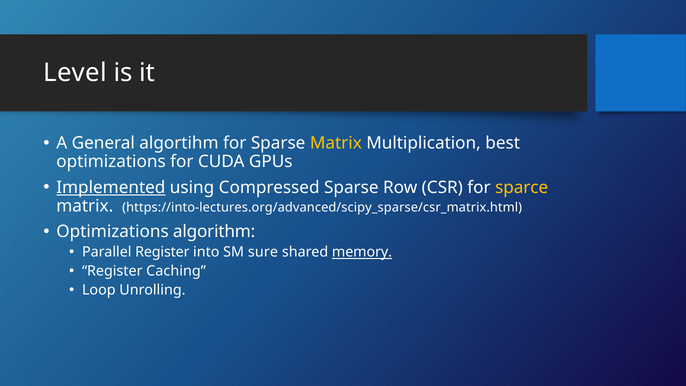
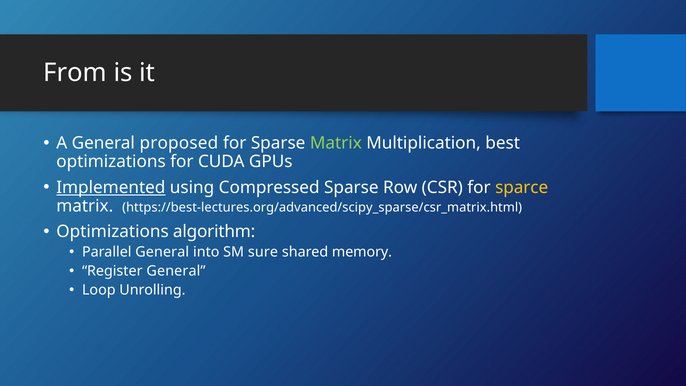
Level: Level -> From (75, 73)
algortihm: algortihm -> proposed (179, 143)
Matrix colour: yellow -> light green (336, 143)
https://into-lectures.org/advanced/scipy_sparse/csr_matrix.html: https://into-lectures.org/advanced/scipy_sparse/csr_matrix.html -> https://best-lectures.org/advanced/scipy_sparse/csr_matrix.html (322, 207)
Parallel Register: Register -> General (162, 252)
memory underline: present -> none (362, 252)
Register Caching: Caching -> General (176, 271)
